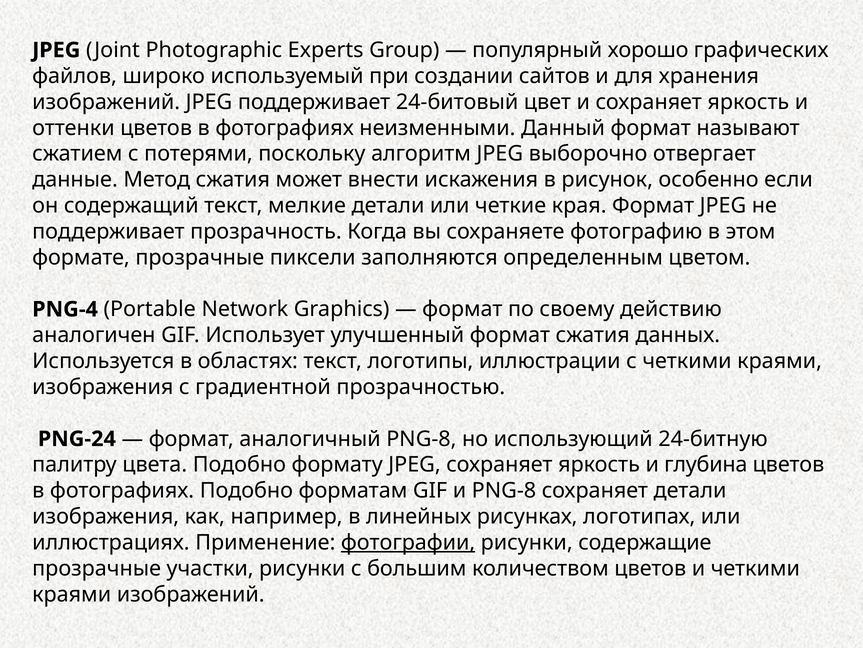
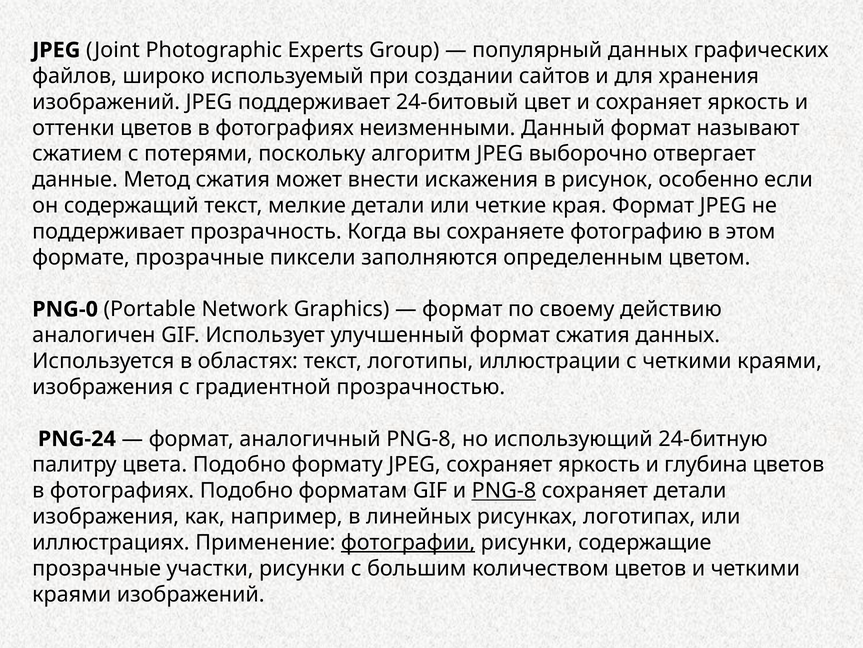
популярный хорошо: хорошо -> данных (648, 50)
PNG-4: PNG-4 -> PNG-0 (65, 309)
PNG-8 underline: none -> present (504, 490)
